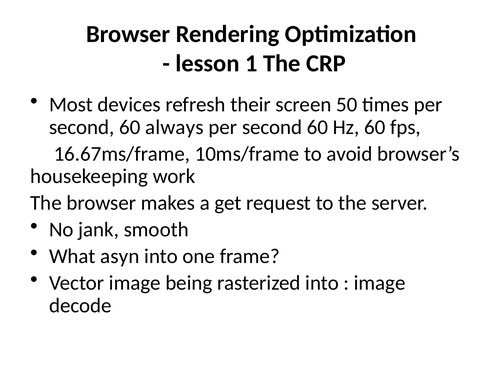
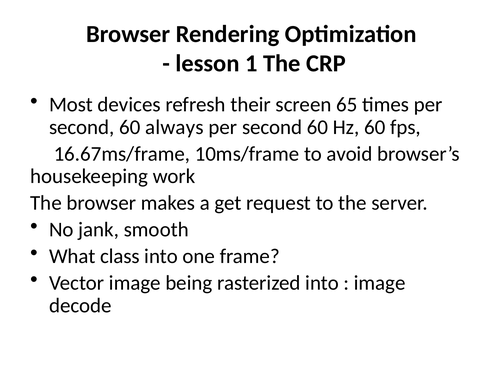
50: 50 -> 65 (347, 105)
asyn: asyn -> class (120, 256)
